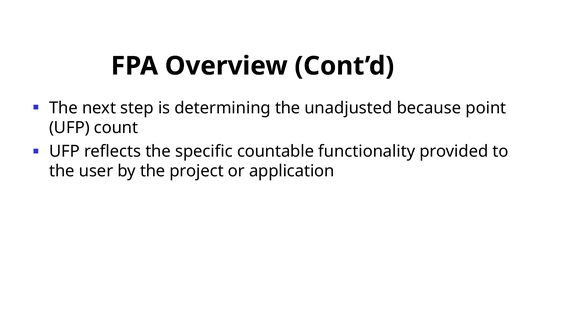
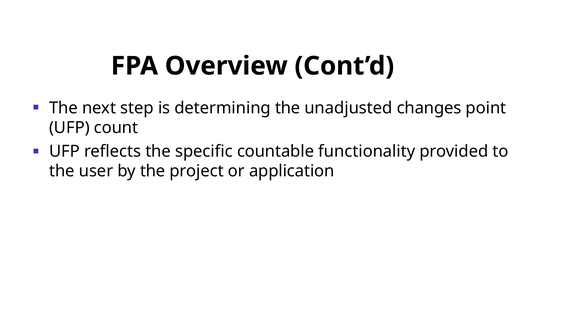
because: because -> changes (429, 108)
